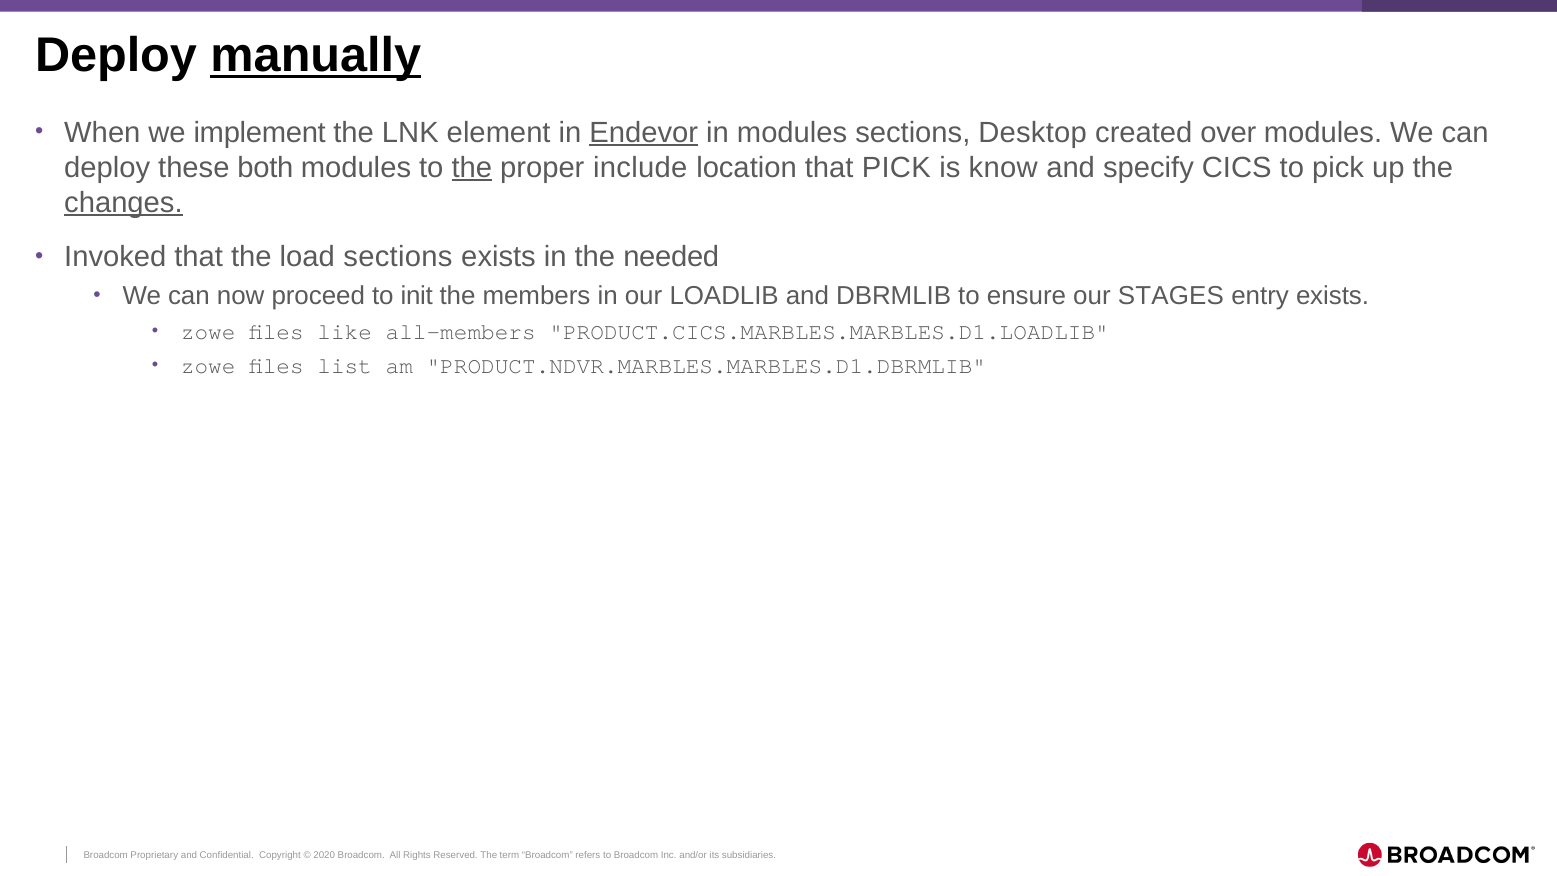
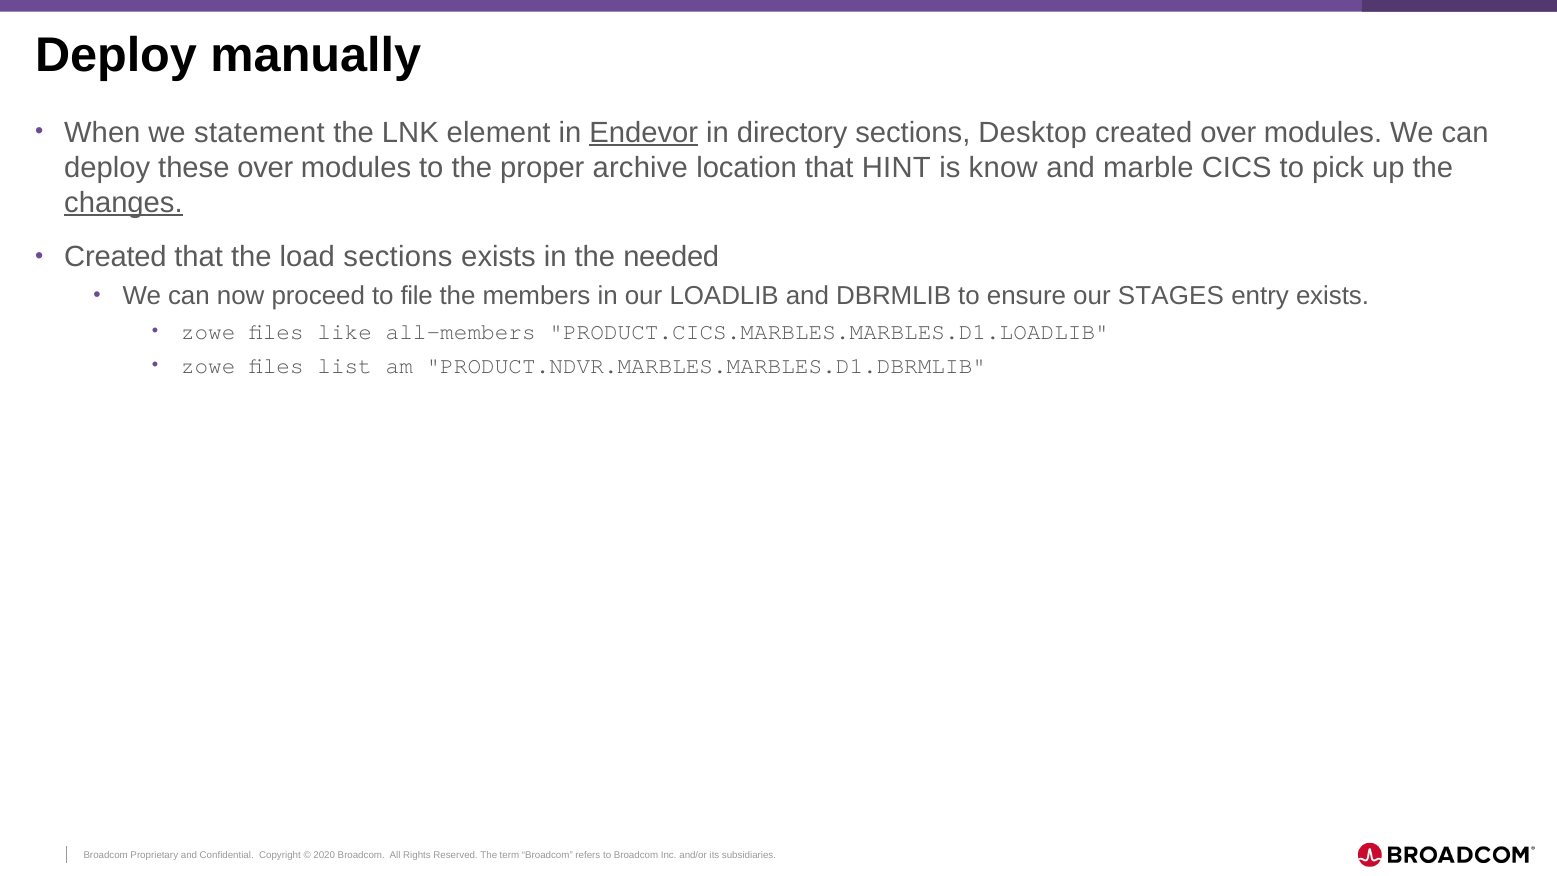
manually underline: present -> none (316, 55)
implement: implement -> statement (259, 132)
in modules: modules -> directory (792, 132)
these both: both -> over (265, 167)
the underline: present -> none (472, 167)
include: include -> archive (640, 167)
that PICK: PICK -> HINT (896, 167)
specify: specify -> marble (1148, 167)
Invoked: Invoked -> Created (115, 257)
init: init -> file (417, 296)
